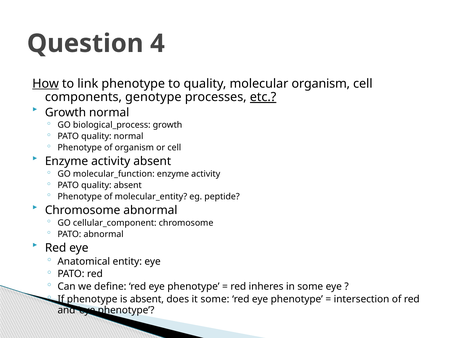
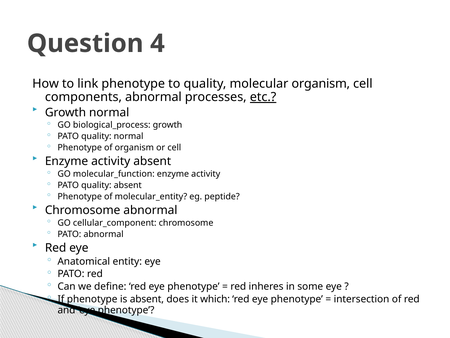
How underline: present -> none (46, 83)
components genotype: genotype -> abnormal (153, 97)
it some: some -> which (215, 299)
